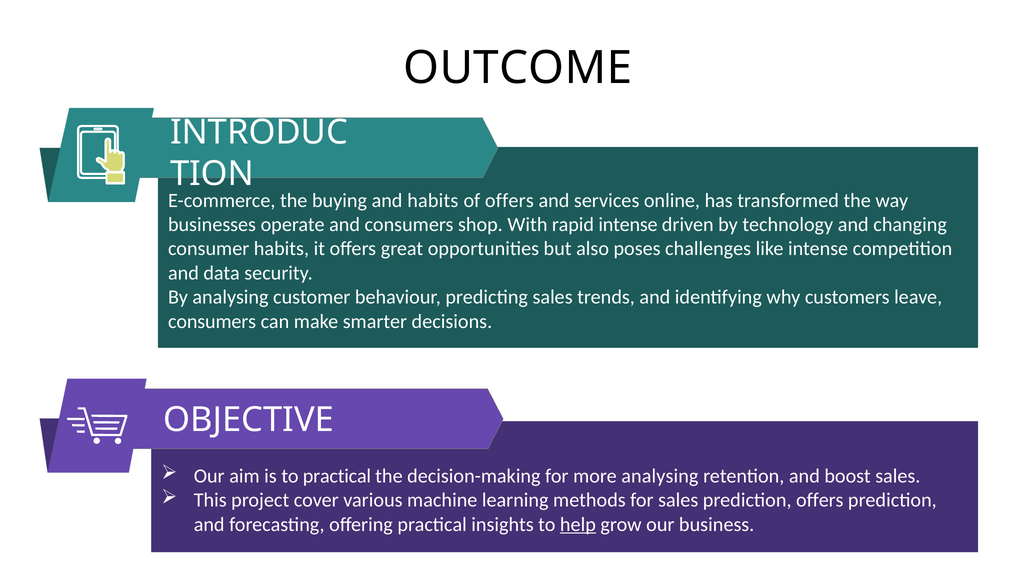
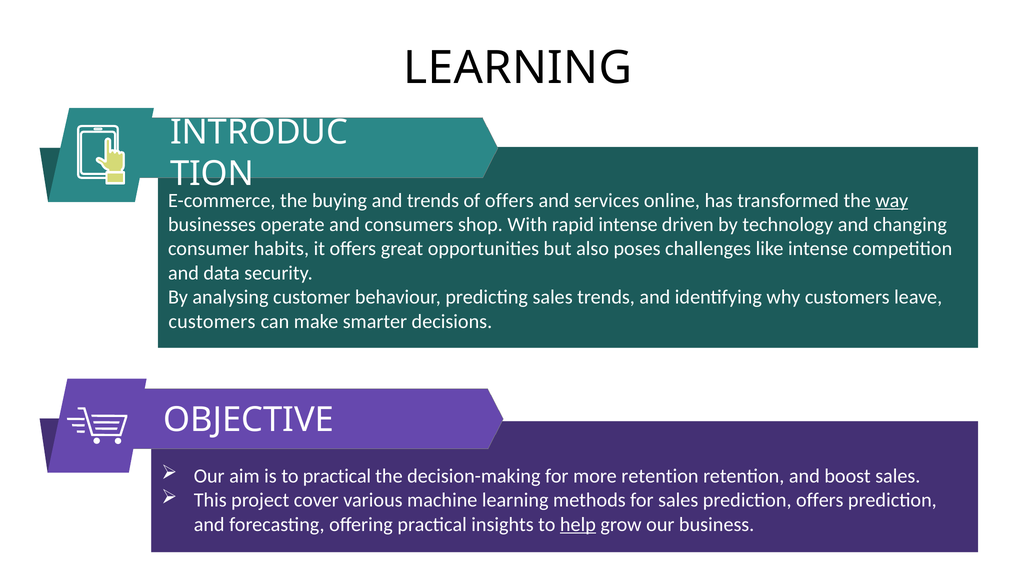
OUTCOME: OUTCOME -> LEARNING (518, 68)
and habits: habits -> trends (433, 200)
way underline: none -> present (892, 200)
consumers: consumers -> customers (212, 321)
more analysing: analysing -> retention (660, 476)
